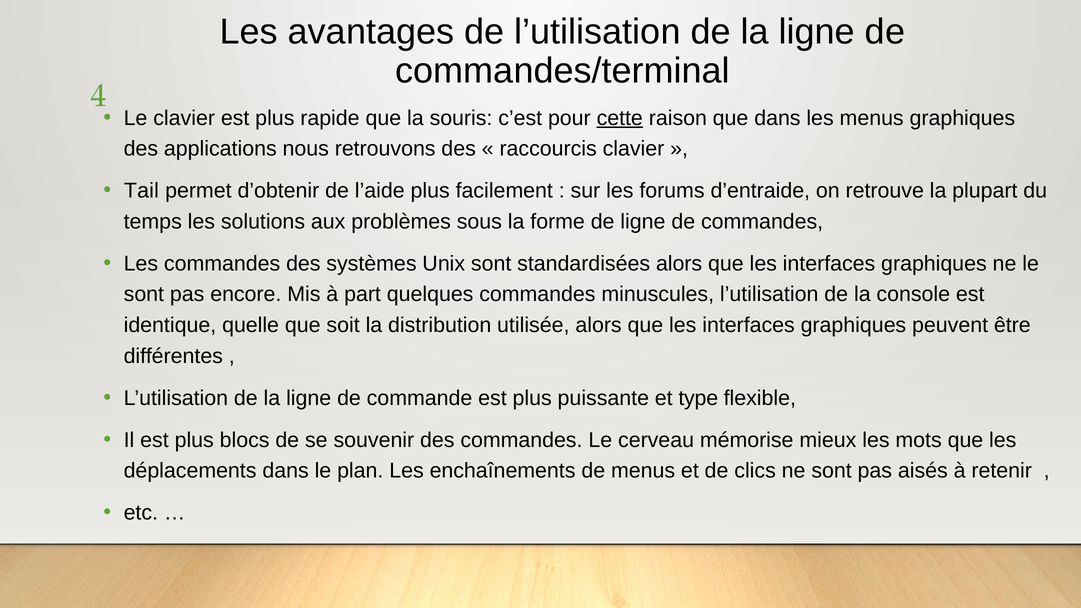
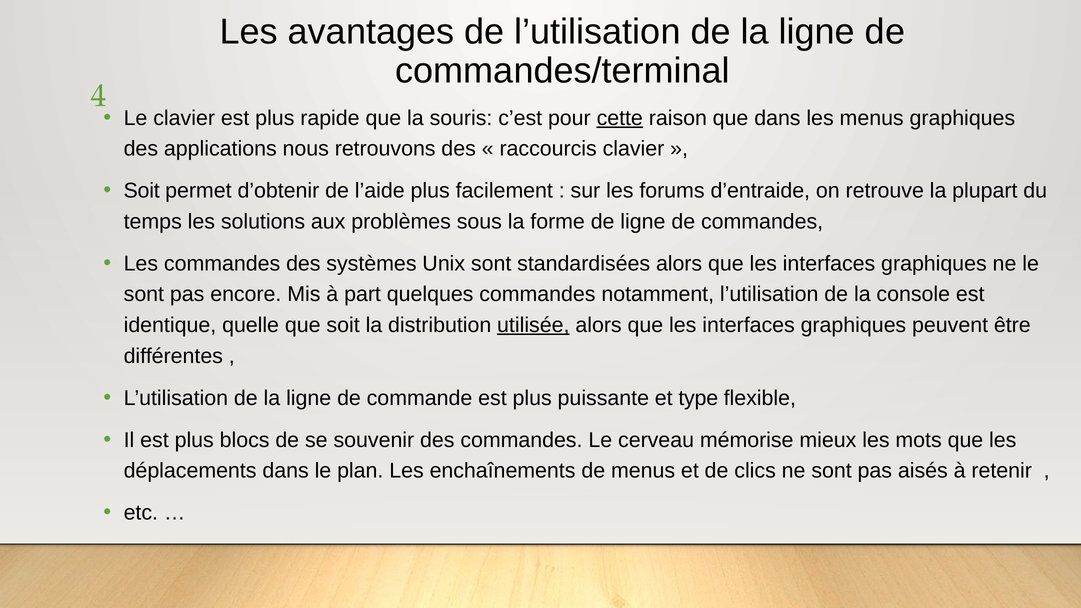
Tail: Tail -> Soit (142, 191)
minuscules: minuscules -> notamment (658, 294)
utilisée underline: none -> present (533, 325)
